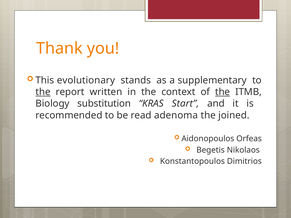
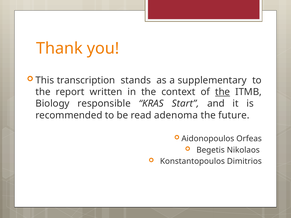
evolutionary: evolutionary -> transcription (86, 80)
the underline: present -> none (43, 92)
substitution: substitution -> responsible (104, 104)
joined: joined -> future (234, 115)
